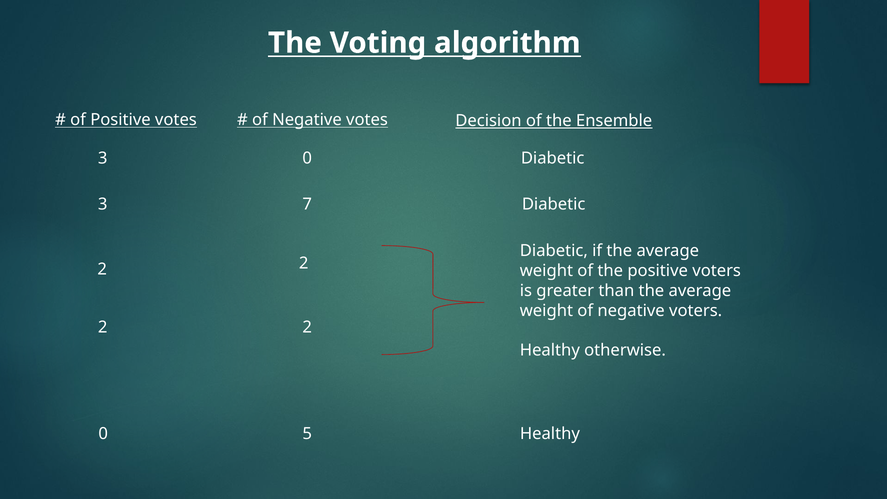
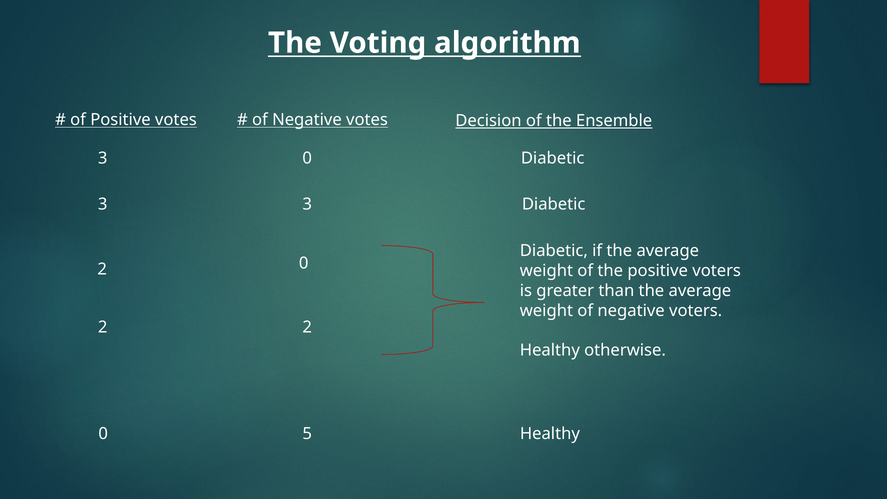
3 7: 7 -> 3 (307, 204)
2: 2 -> 0 (304, 263)
